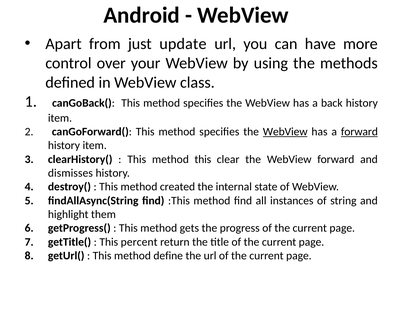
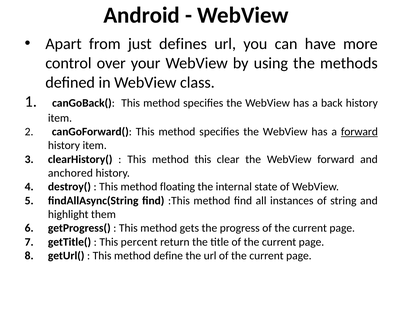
update: update -> defines (183, 44)
WebView underline: present -> none (285, 132)
dismisses: dismisses -> anchored (70, 173)
created: created -> floating (177, 187)
